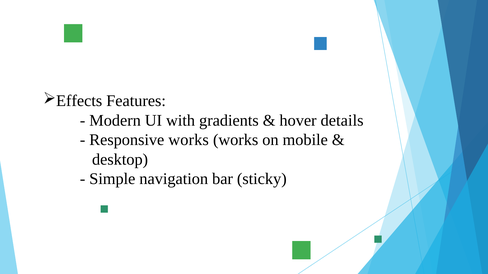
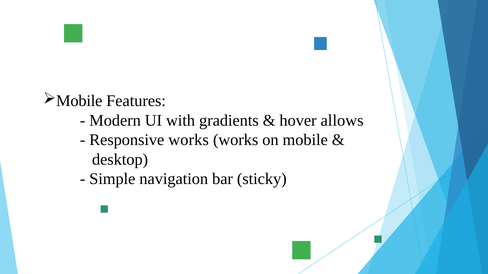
Effects: Effects -> Mobile (79, 101)
details: details -> allows (342, 121)
